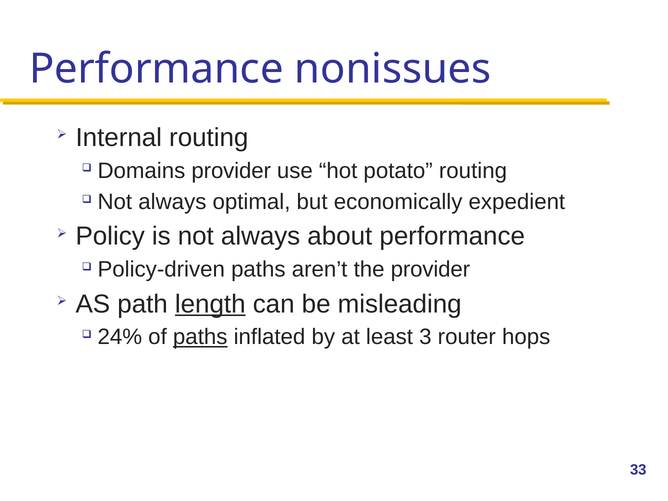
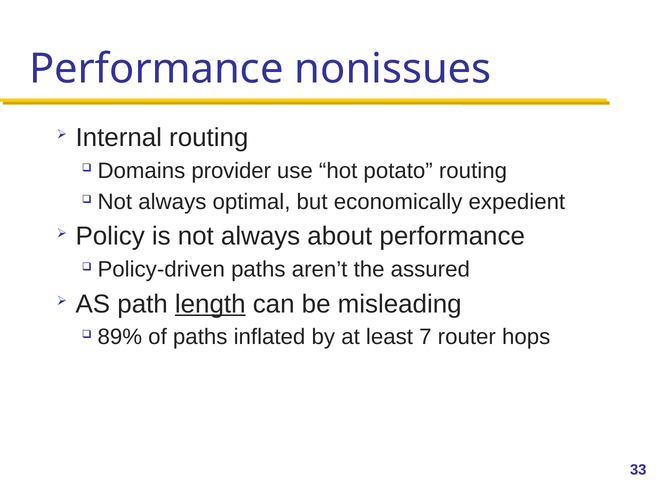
the provider: provider -> assured (430, 270)
24%: 24% -> 89% (120, 337)
paths underline: present -> none (200, 337)
3: 3 -> 7 (425, 337)
